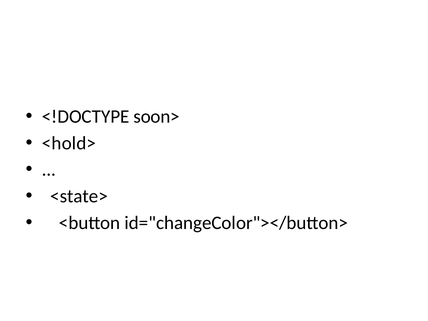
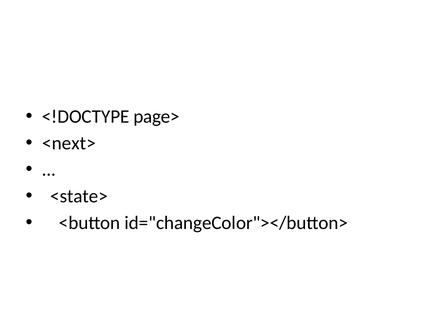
soon>: soon> -> page> (157, 116)
<hold>: <hold> -> <next> (69, 143)
